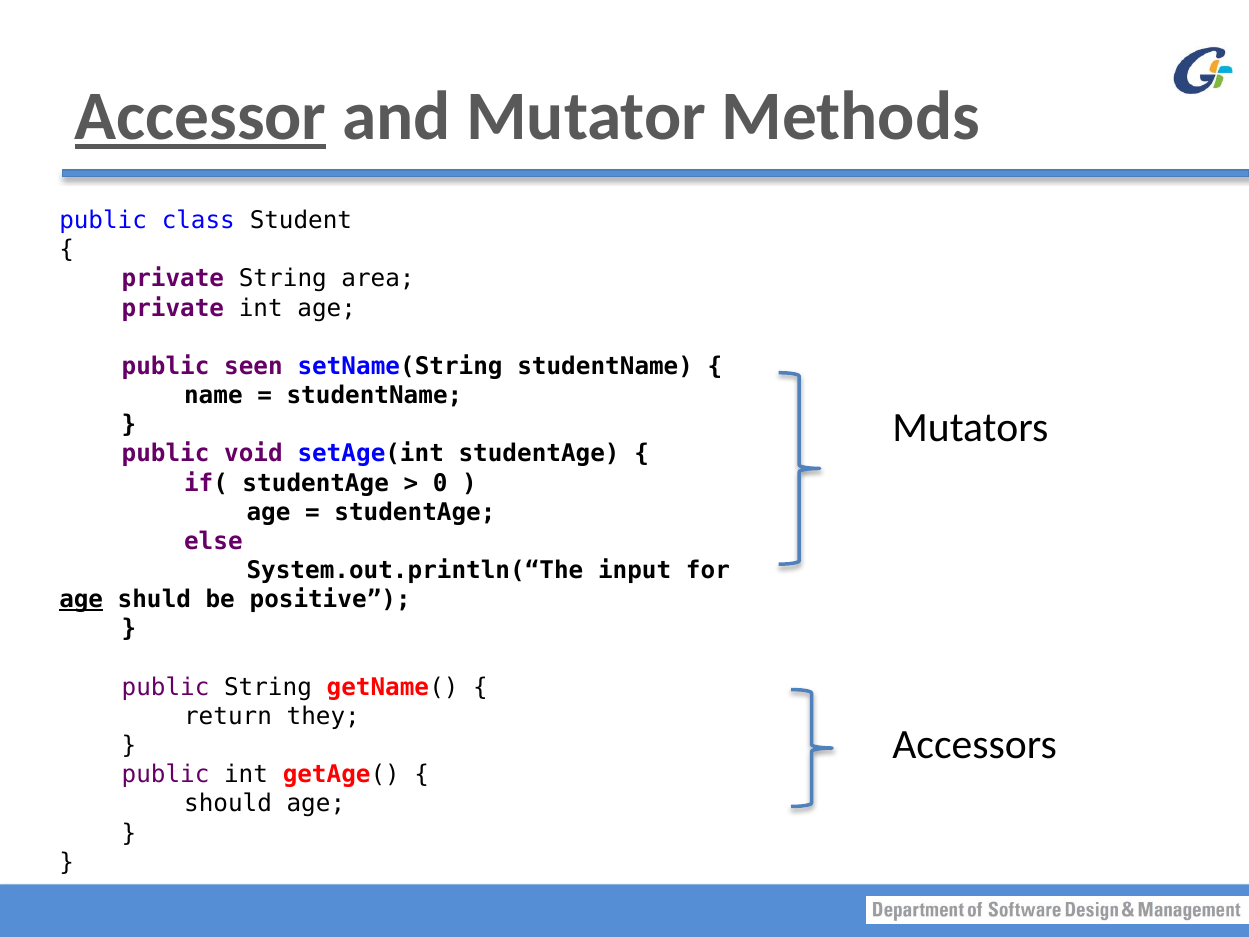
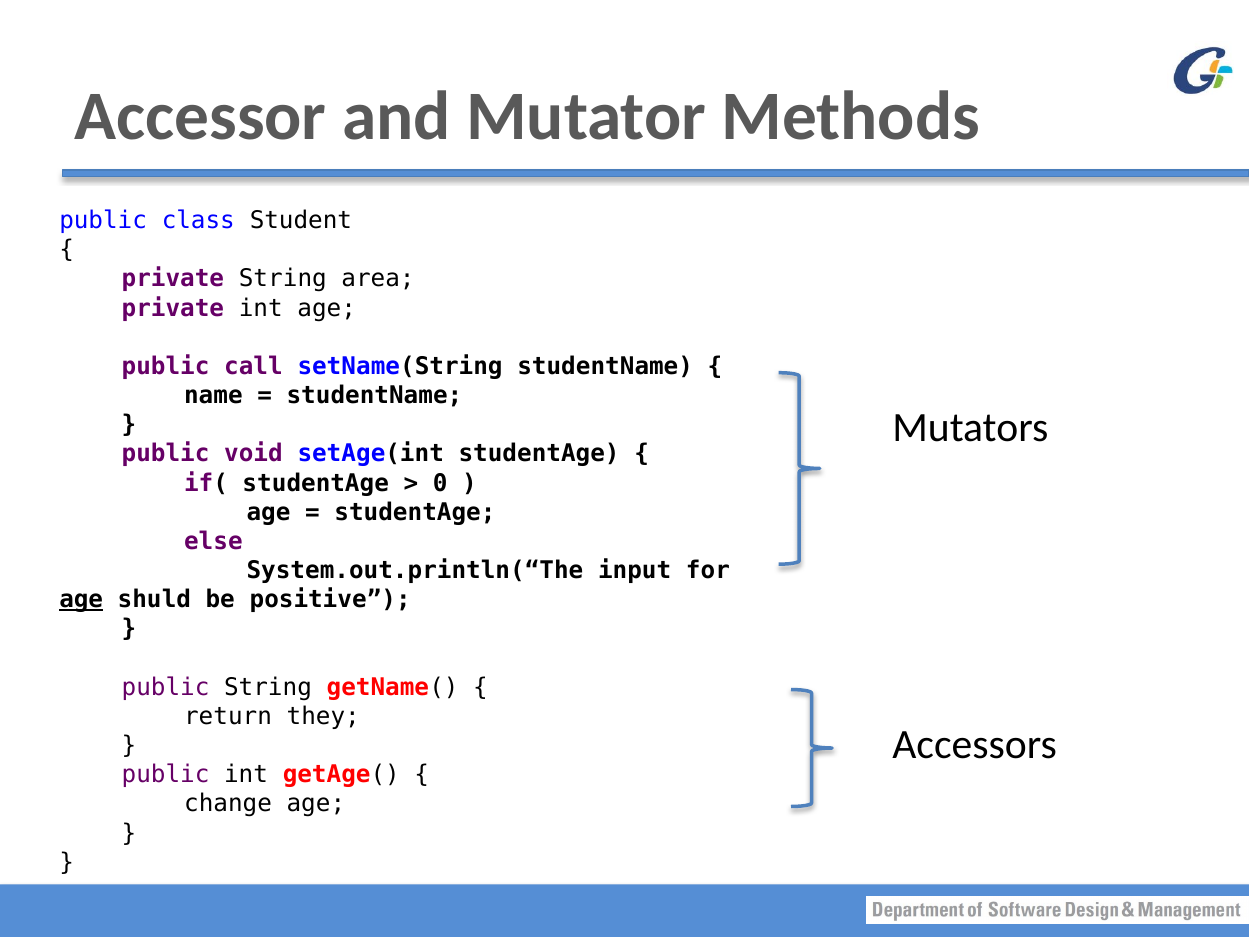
Accessor underline: present -> none (201, 117)
seen: seen -> call (253, 366)
should: should -> change (228, 804)
